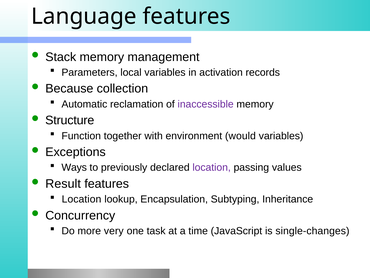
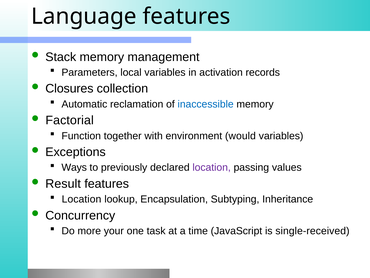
Because: Because -> Closures (69, 88)
inaccessible colour: purple -> blue (206, 104)
Structure: Structure -> Factorial (70, 120)
very: very -> your (114, 231)
single-changes: single-changes -> single-received (312, 231)
